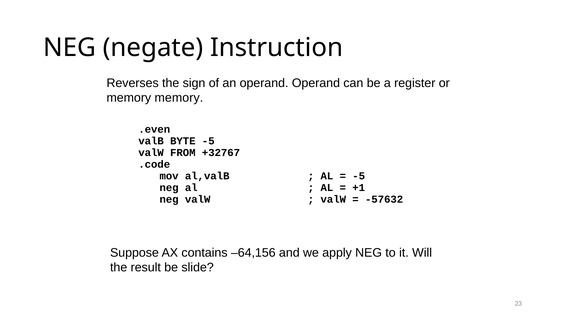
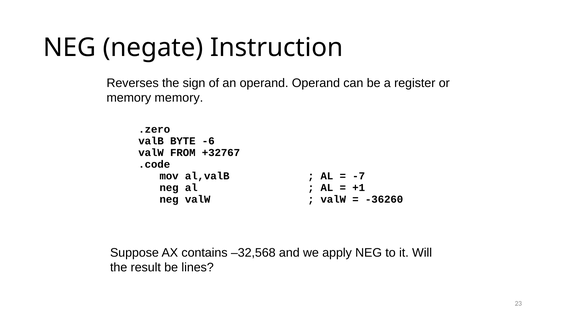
.even: .even -> .zero (154, 129)
BYTE -5: -5 -> -6 (208, 141)
-5: -5 -> -7 (359, 176)
-57632: -57632 -> -36260 (384, 199)
–64,156: –64,156 -> –32,568 (253, 252)
slide: slide -> lines (198, 267)
